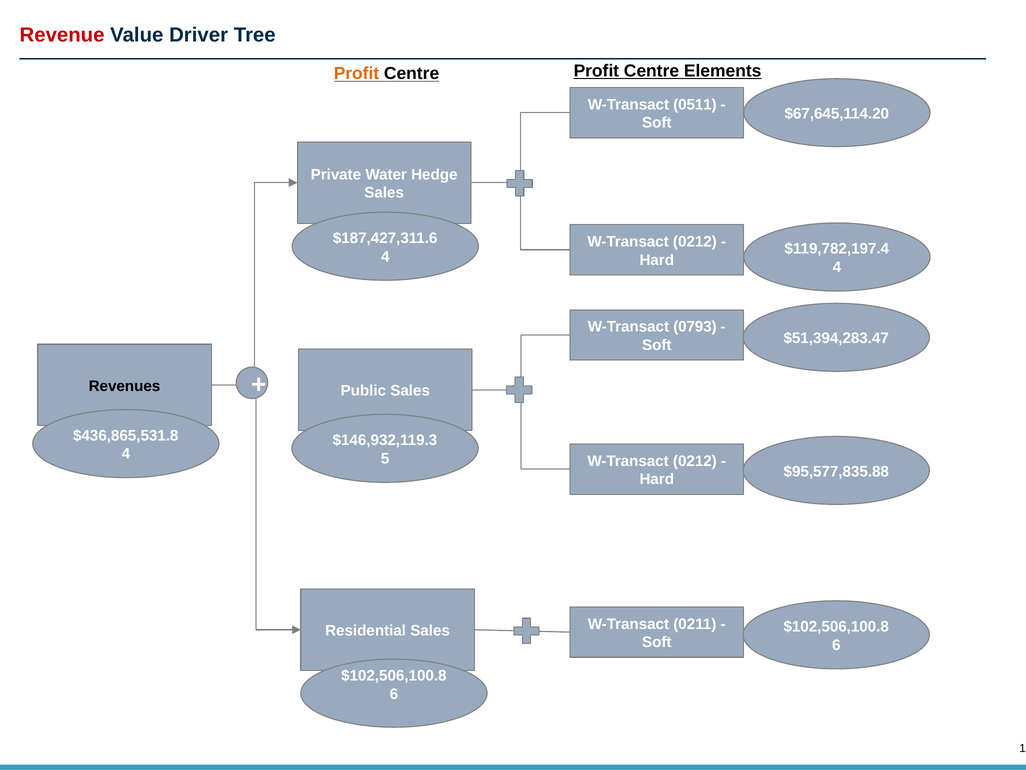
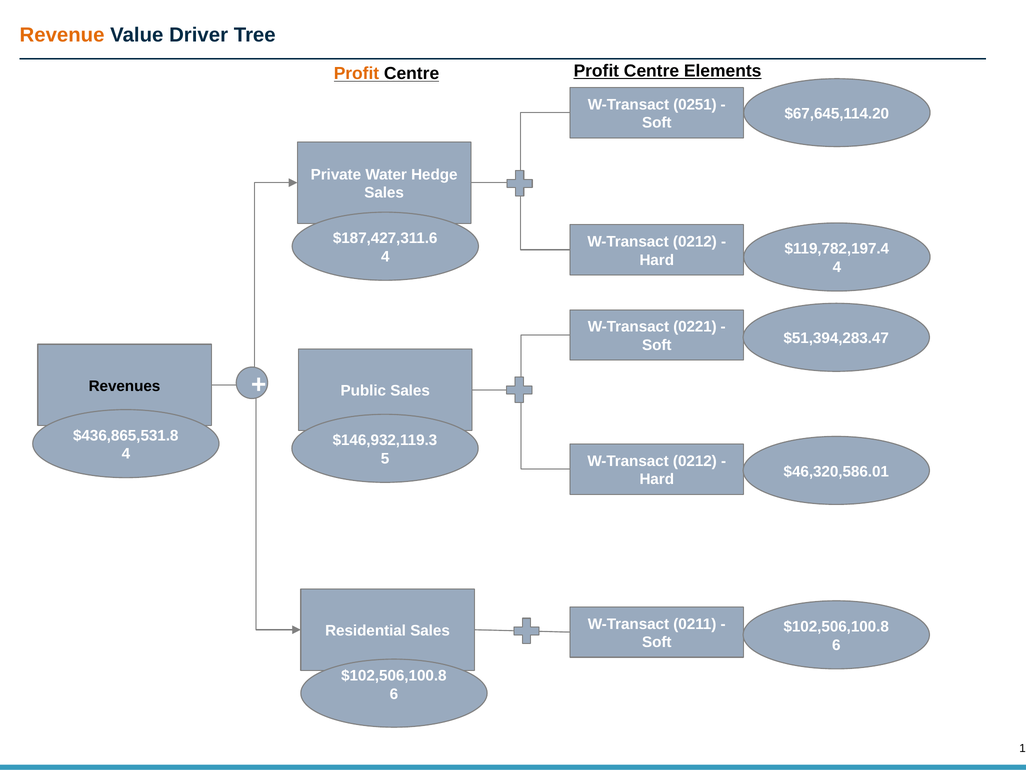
Revenue colour: red -> orange (62, 35)
0511: 0511 -> 0251 (695, 105)
0793: 0793 -> 0221 (695, 327)
$95,577,835.88: $95,577,835.88 -> $46,320,586.01 (836, 471)
